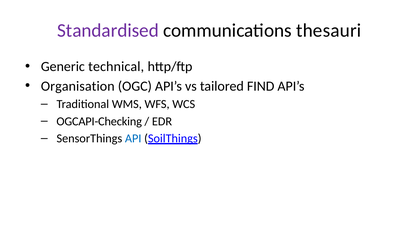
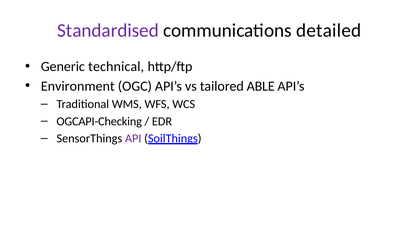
thesauri: thesauri -> detailed (329, 30)
Organisation: Organisation -> Environment (78, 86)
FIND: FIND -> ABLE (261, 86)
API colour: blue -> purple (133, 138)
